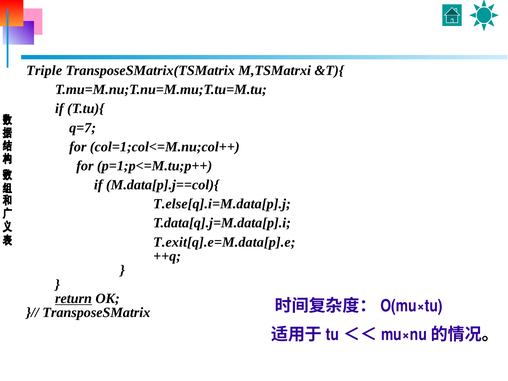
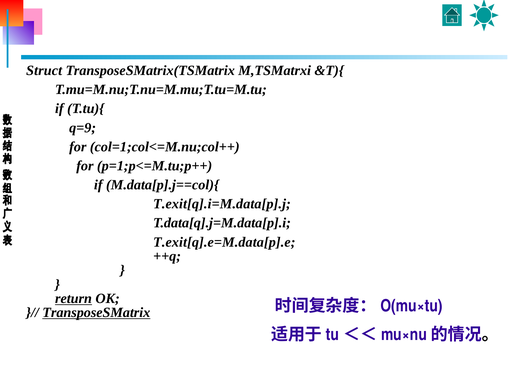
Triple: Triple -> Struct (44, 71)
q=7: q=7 -> q=9 (83, 128)
T.else[q].i=M.data[p].j: T.else[q].i=M.data[p].j -> T.exit[q].i=M.data[p].j (222, 204)
TransposeSMatrix underline: none -> present (96, 313)
